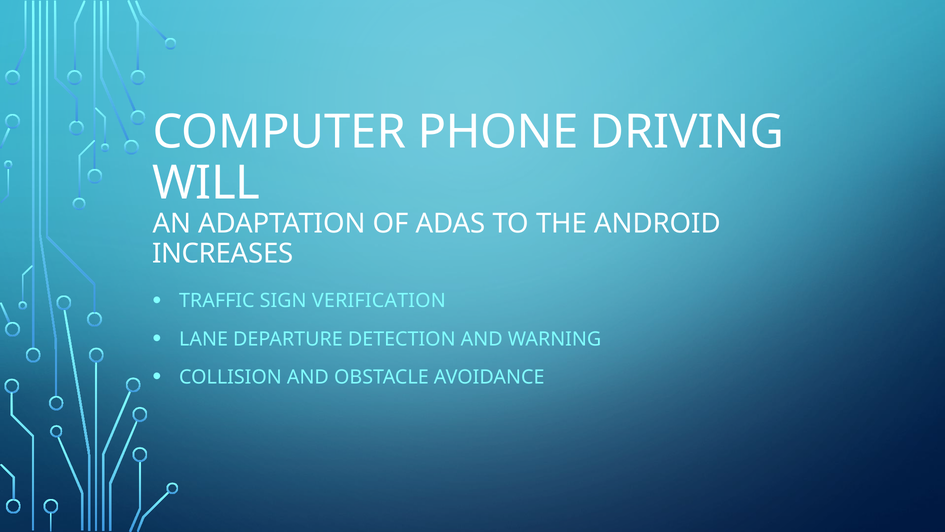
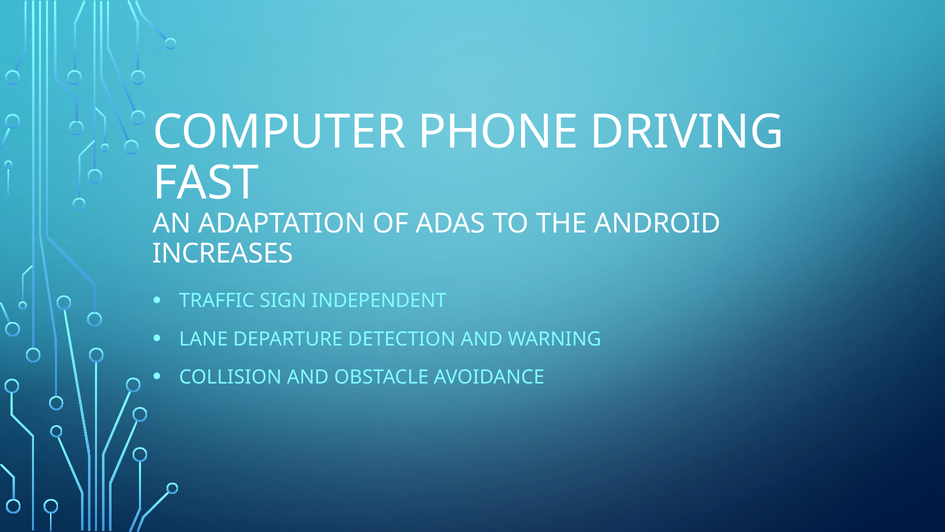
WILL: WILL -> FAST (206, 183)
VERIFICATION: VERIFICATION -> INDEPENDENT (379, 301)
